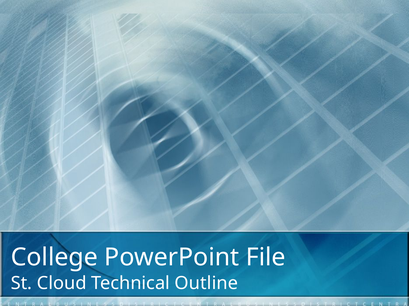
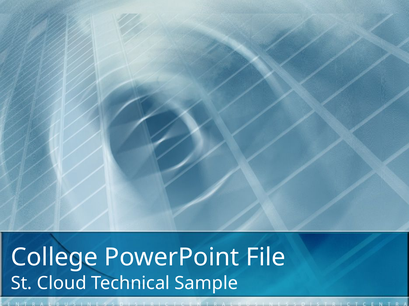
Outline: Outline -> Sample (206, 284)
